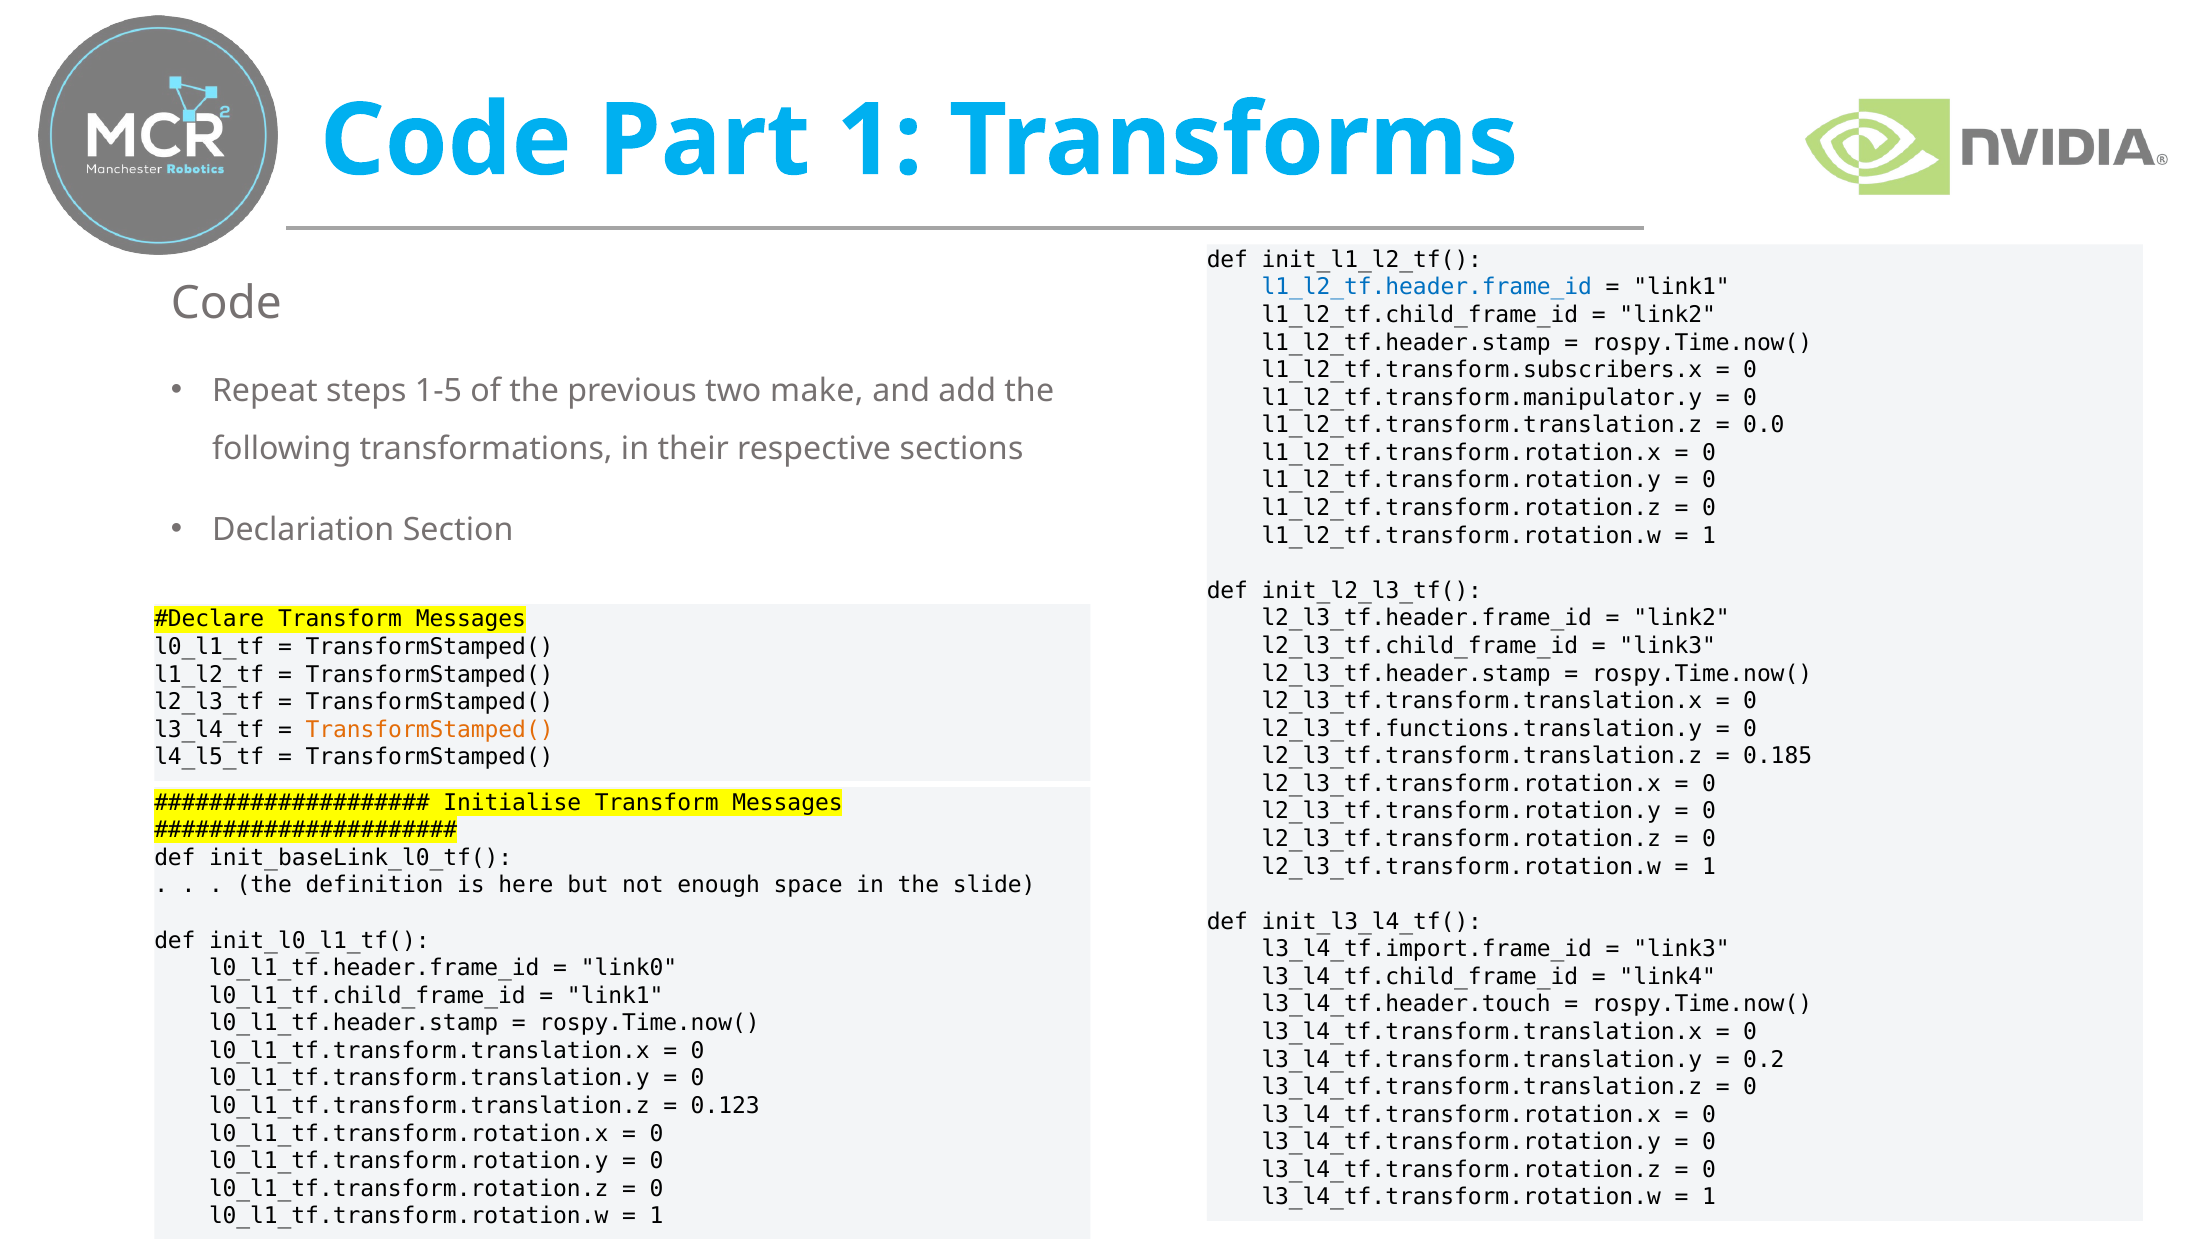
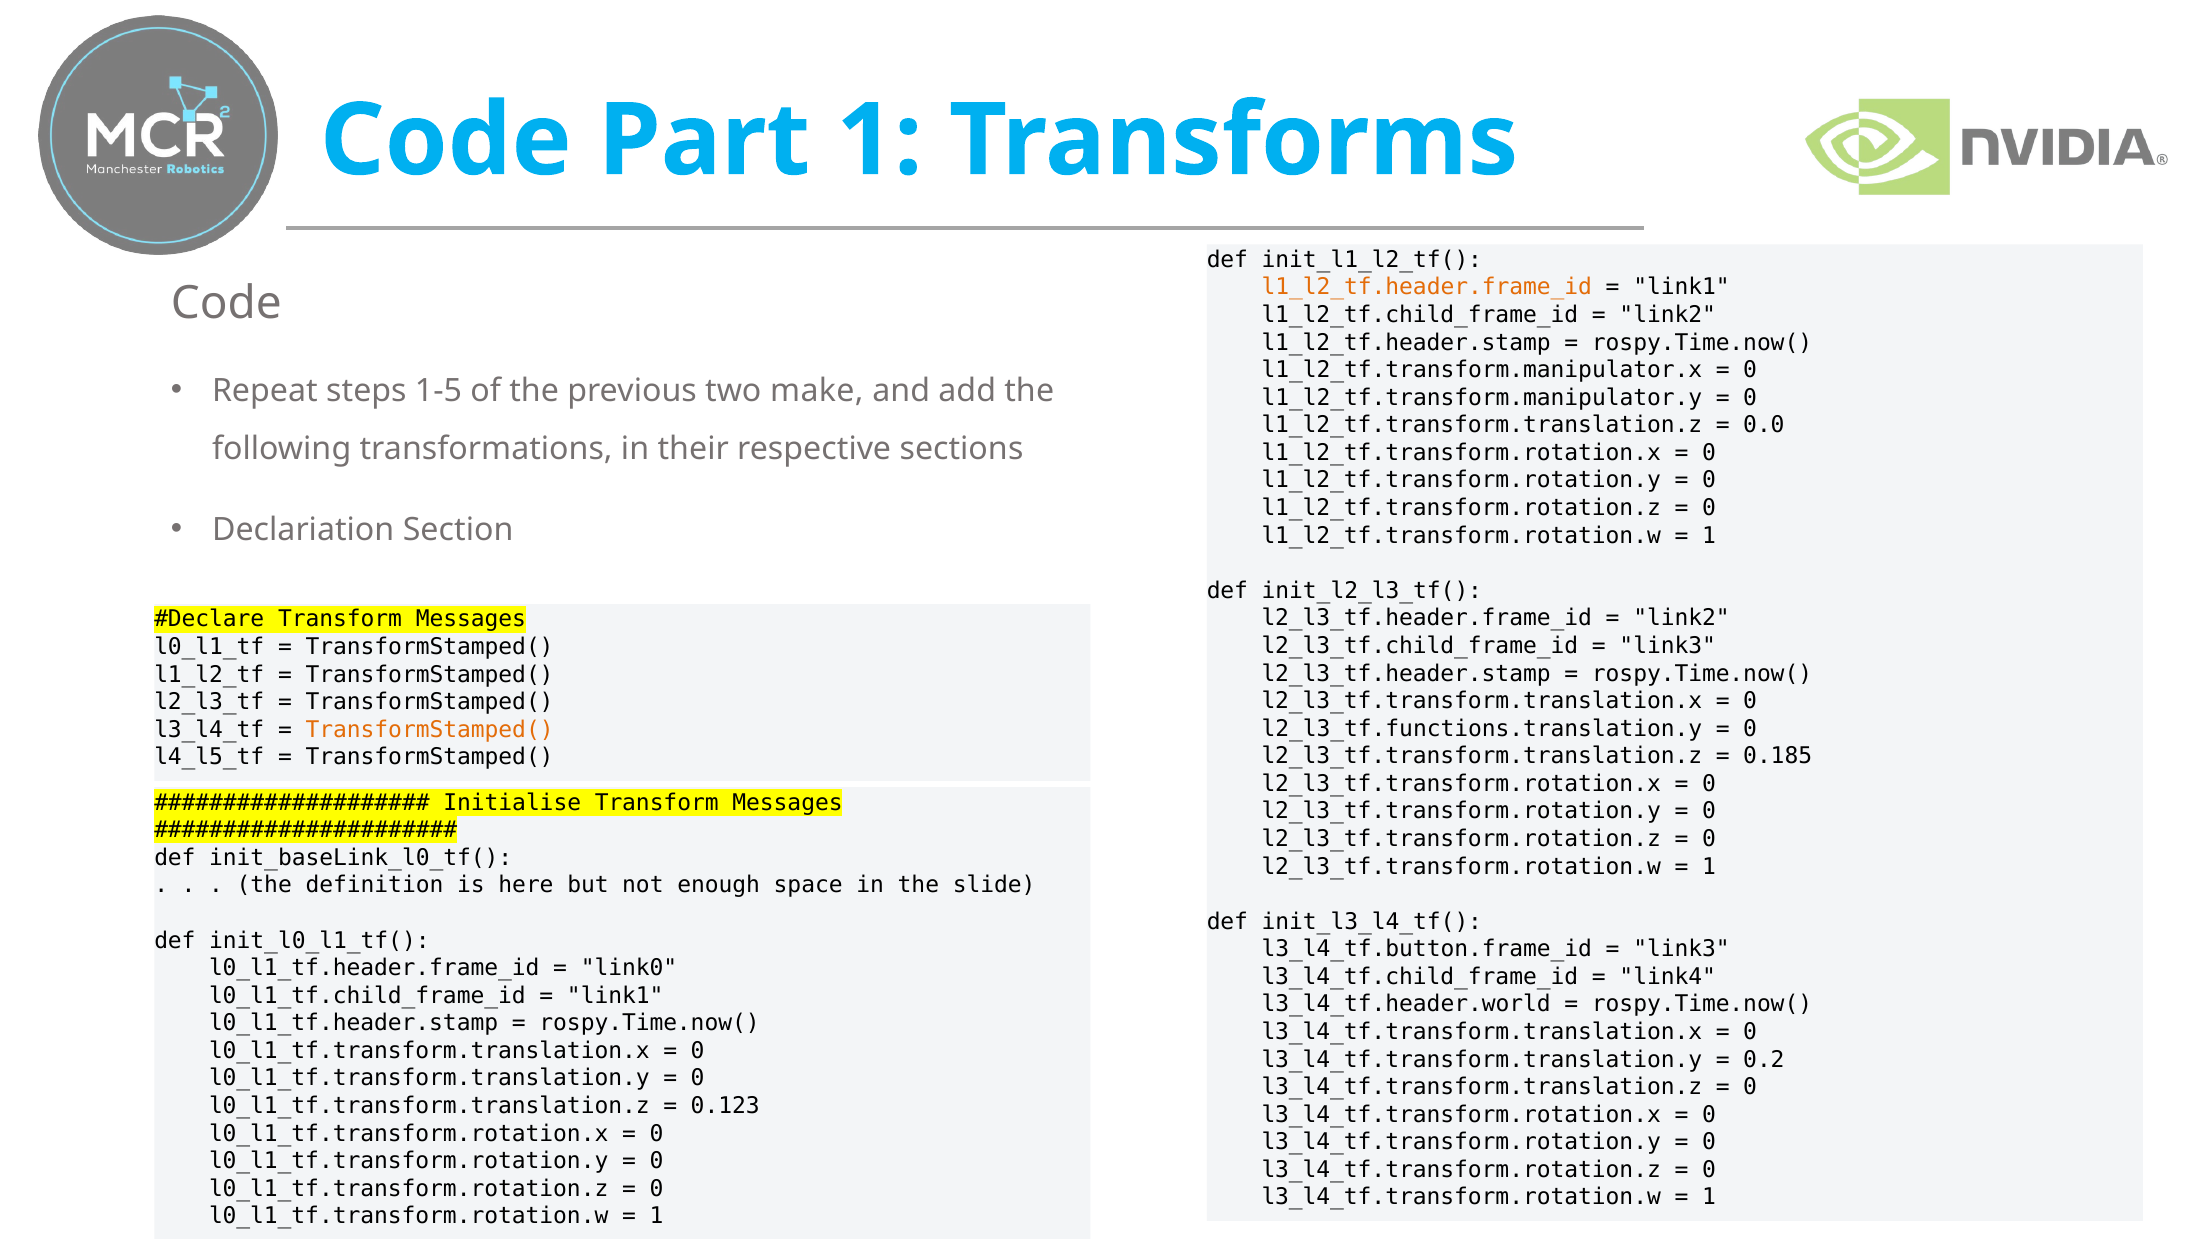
l1_l2_tf.header.frame_id colour: blue -> orange (1427, 287)
l1_l2_tf.transform.subscribers.x: l1_l2_tf.transform.subscribers.x -> l1_l2_tf.transform.manipulator.x (1482, 370)
l3_l4_tf.import.frame_id: l3_l4_tf.import.frame_id -> l3_l4_tf.button.frame_id (1427, 949)
l3_l4_tf.header.touch: l3_l4_tf.header.touch -> l3_l4_tf.header.world (1406, 1005)
